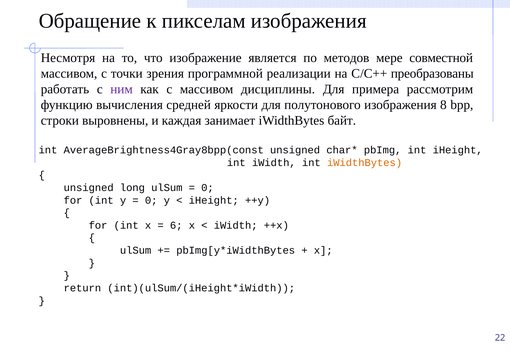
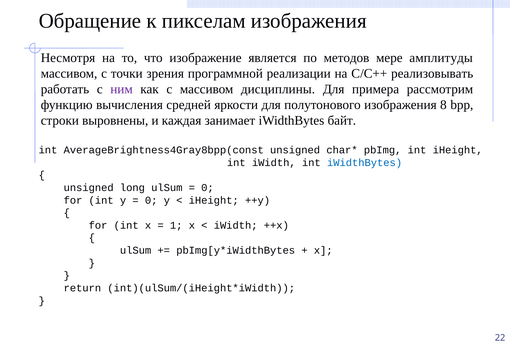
совместной: совместной -> амплитуды (441, 58)
преобразованы: преобразованы -> реализовывать (432, 74)
iWidthBytes colour: orange -> blue (365, 163)
6: 6 -> 1 (176, 225)
